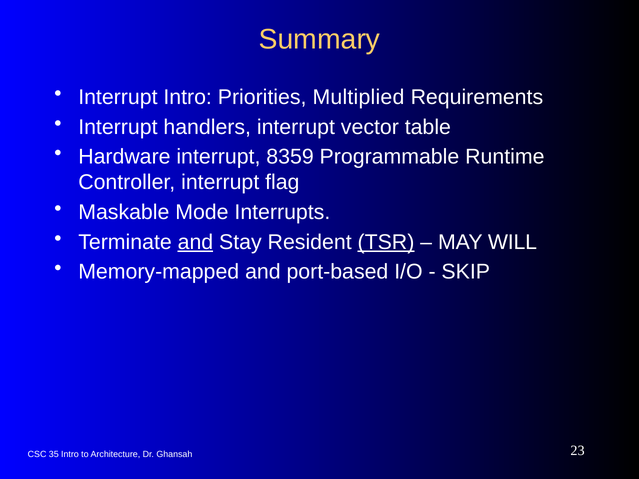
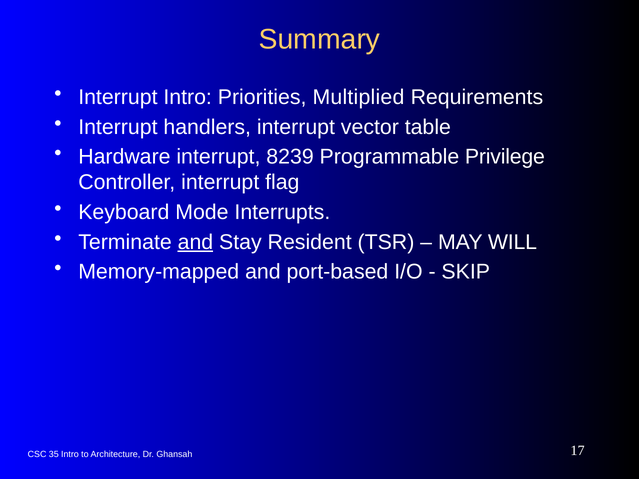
8359: 8359 -> 8239 (290, 157)
Runtime: Runtime -> Privilege (505, 157)
Maskable: Maskable -> Keyboard (124, 212)
TSR underline: present -> none (386, 242)
23: 23 -> 17 (578, 451)
